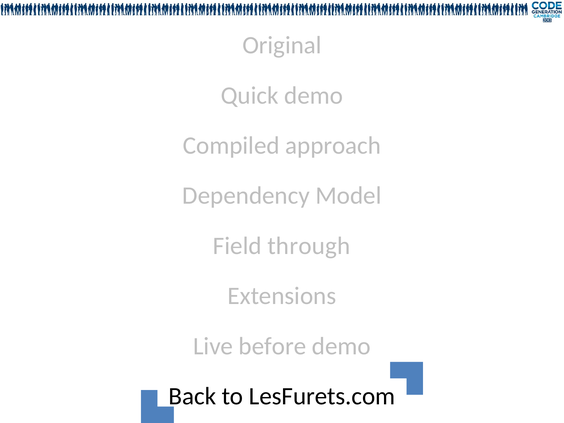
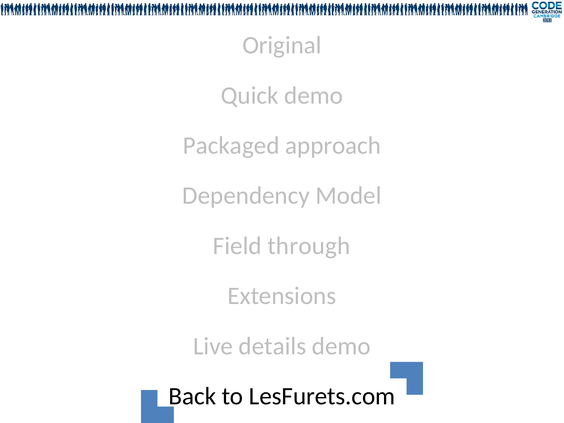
Compiled: Compiled -> Packaged (231, 146)
before: before -> details (272, 346)
